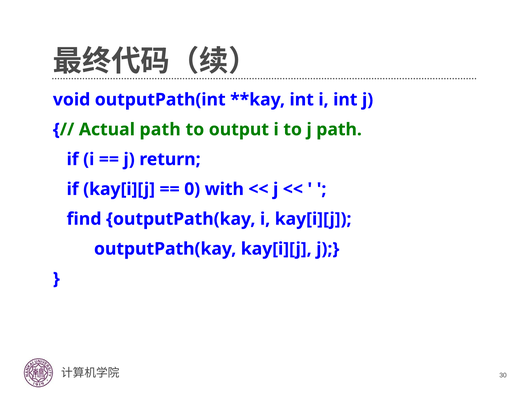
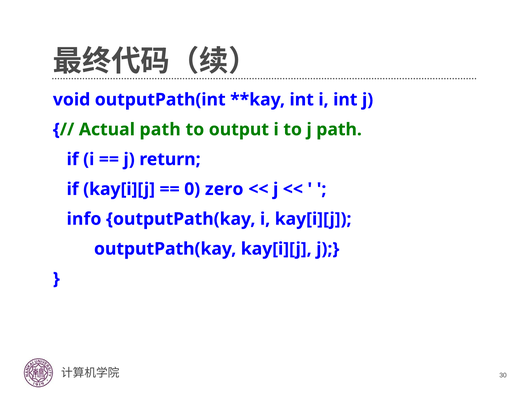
with: with -> zero (224, 189)
find: find -> info (84, 219)
